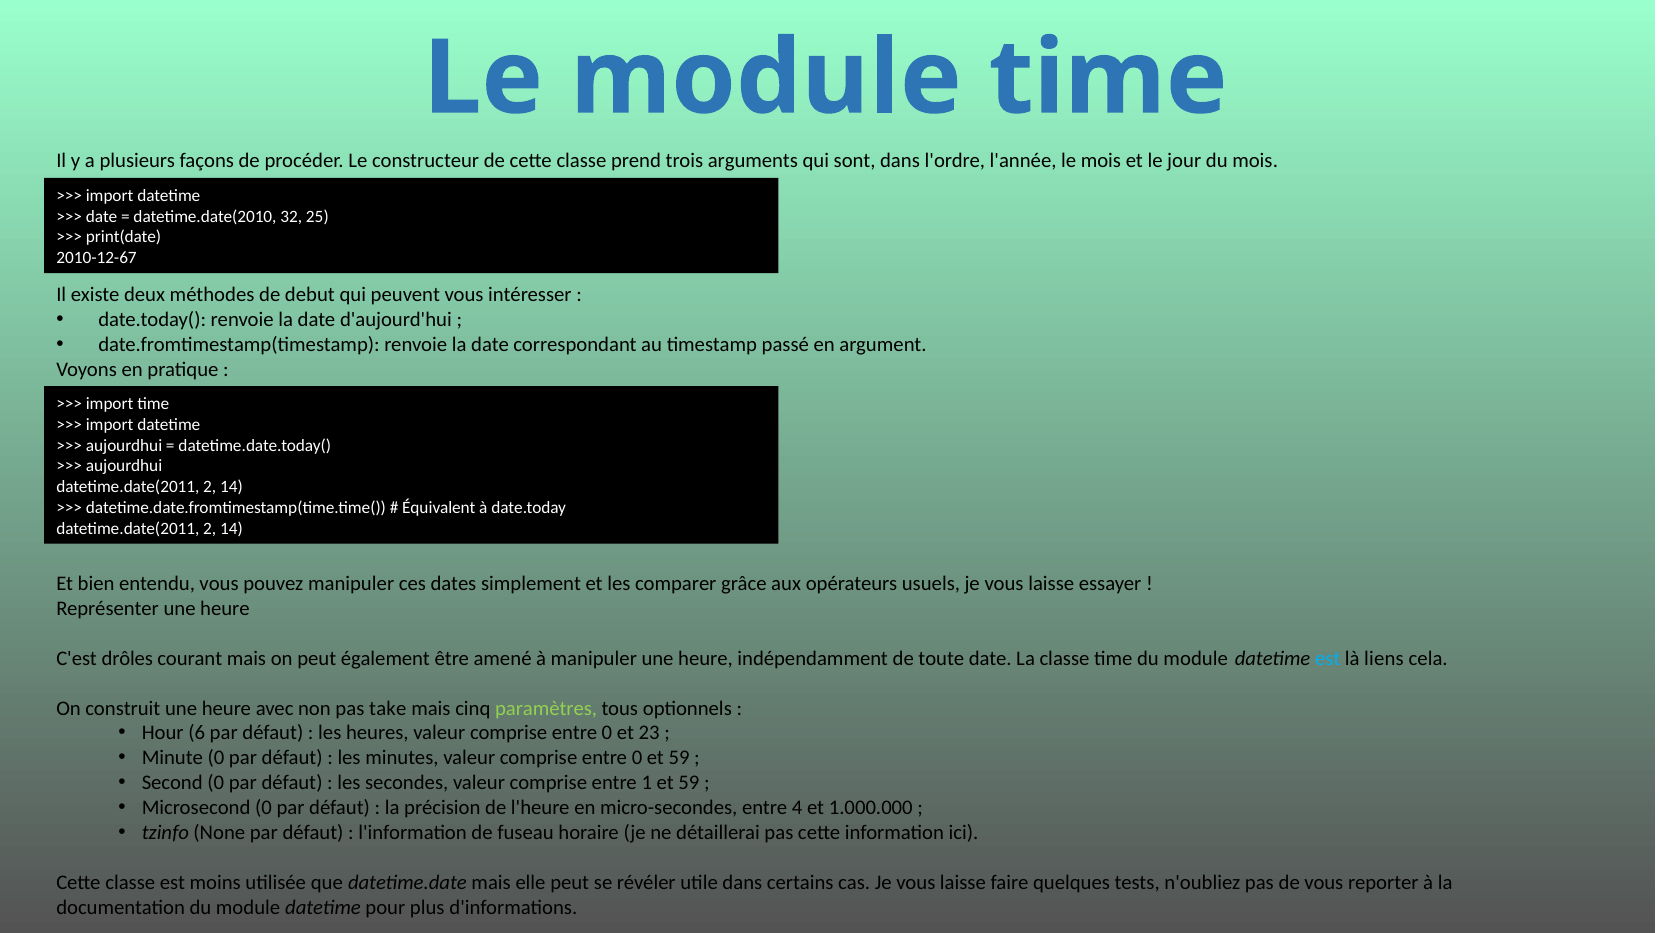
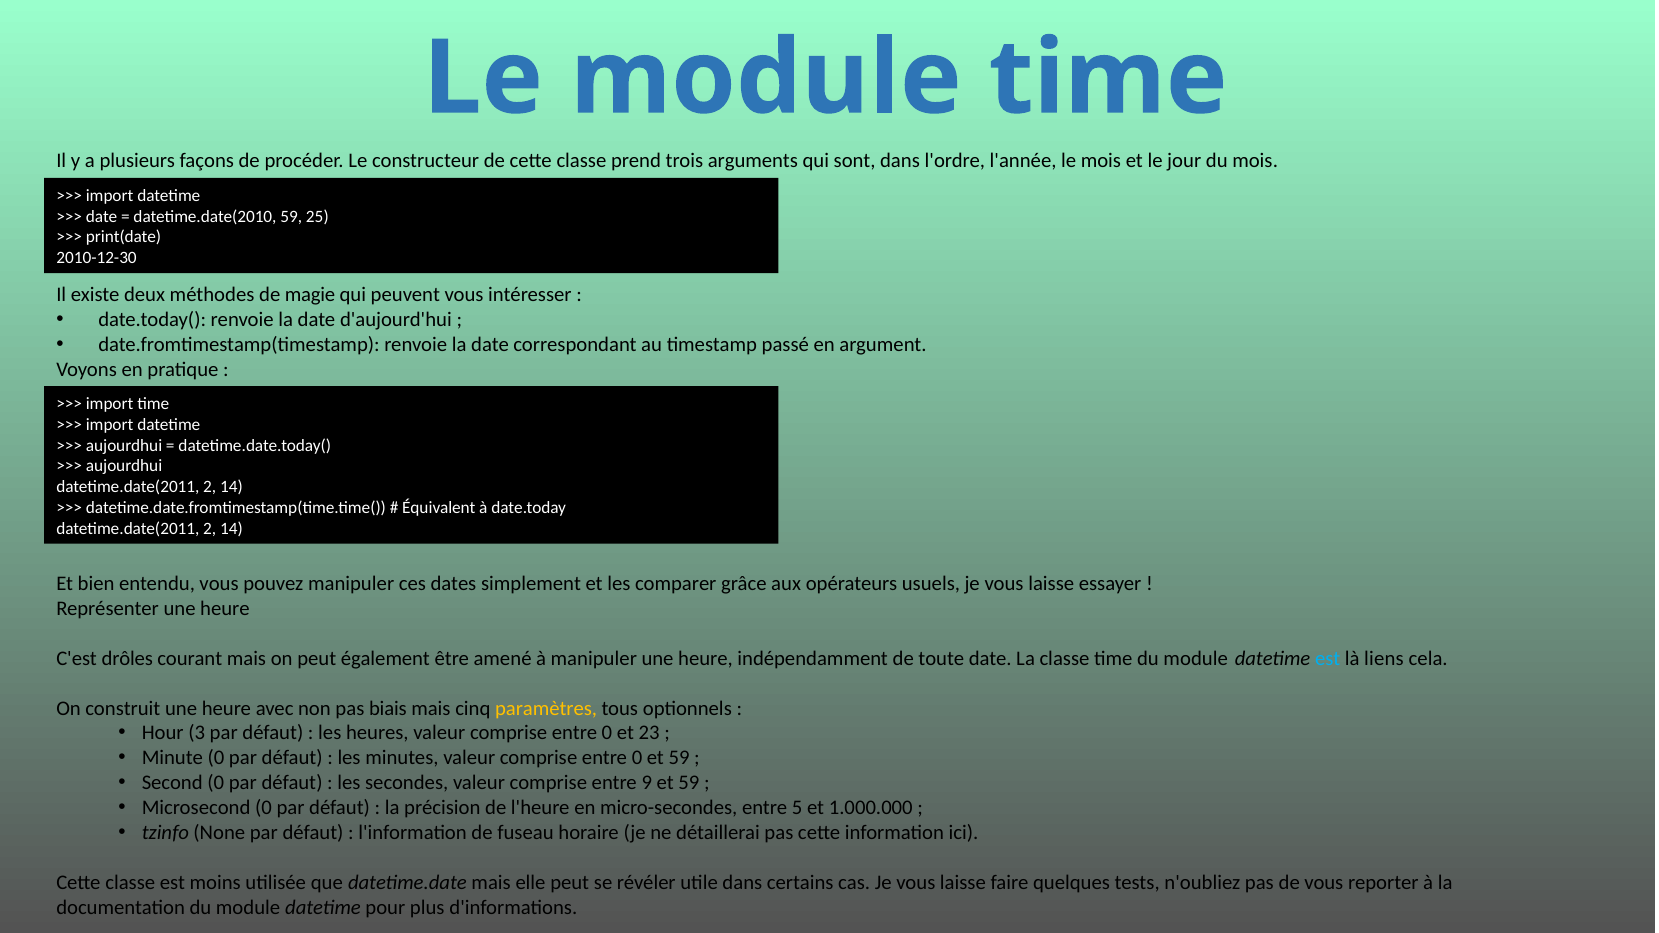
datetime.date(2010 32: 32 -> 59 (291, 216)
2010-12-67: 2010-12-67 -> 2010-12-30 (97, 258)
debut: debut -> magie (310, 295)
take: take -> biais (388, 708)
paramètres colour: light green -> yellow (546, 708)
6: 6 -> 3 (197, 733)
1: 1 -> 9 (647, 783)
4: 4 -> 5 (797, 808)
